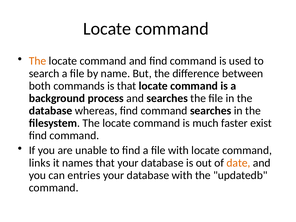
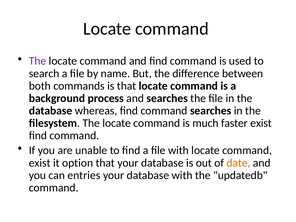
The colour: orange -> purple (38, 61)
links: links -> exist (40, 163)
names: names -> option (78, 163)
